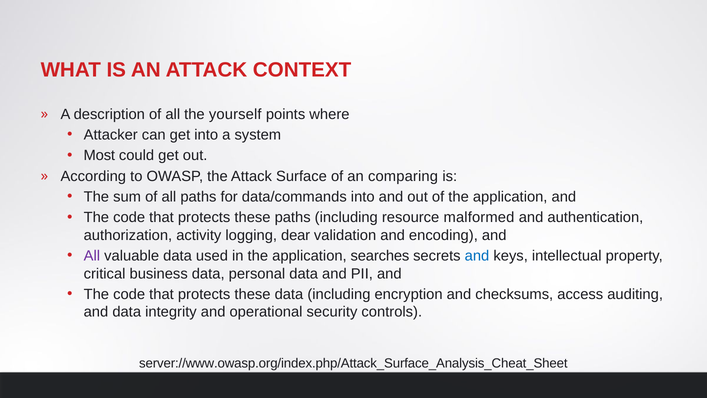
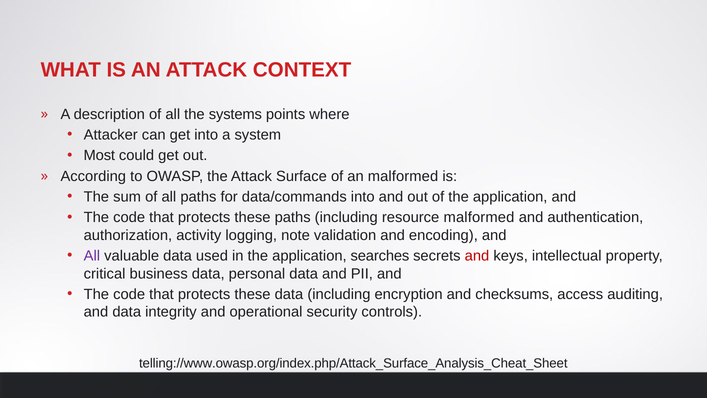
yourself: yourself -> systems (235, 114)
an comparing: comparing -> malformed (403, 176)
dear: dear -> note (296, 235)
and colour: blue -> red (477, 256)
server://www.owasp.org/index.php/Attack_Surface_Analysis_Cheat_Sheet: server://www.owasp.org/index.php/Attack_Surface_Analysis_Cheat_Sheet -> telling://www.owasp.org/index.php/Attack_Surface_Analysis_Cheat_Sheet (353, 363)
